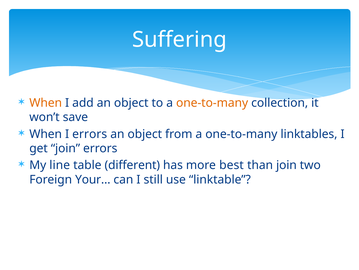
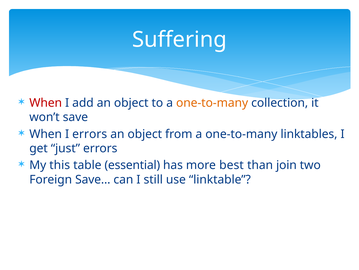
When colour: orange -> red (46, 103)
get join: join -> just (65, 148)
line: line -> this (60, 165)
different: different -> essential (132, 165)
Your…: Your… -> Save… (93, 179)
